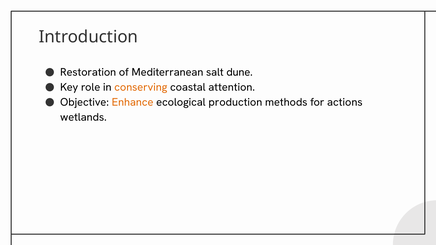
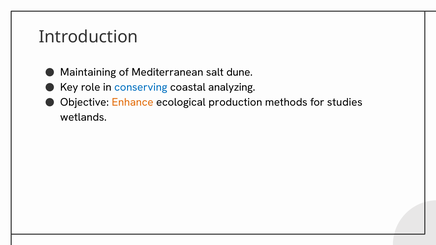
Restoration: Restoration -> Maintaining (88, 72)
conserving colour: orange -> blue (141, 87)
attention: attention -> analyzing (232, 87)
actions: actions -> studies (345, 102)
